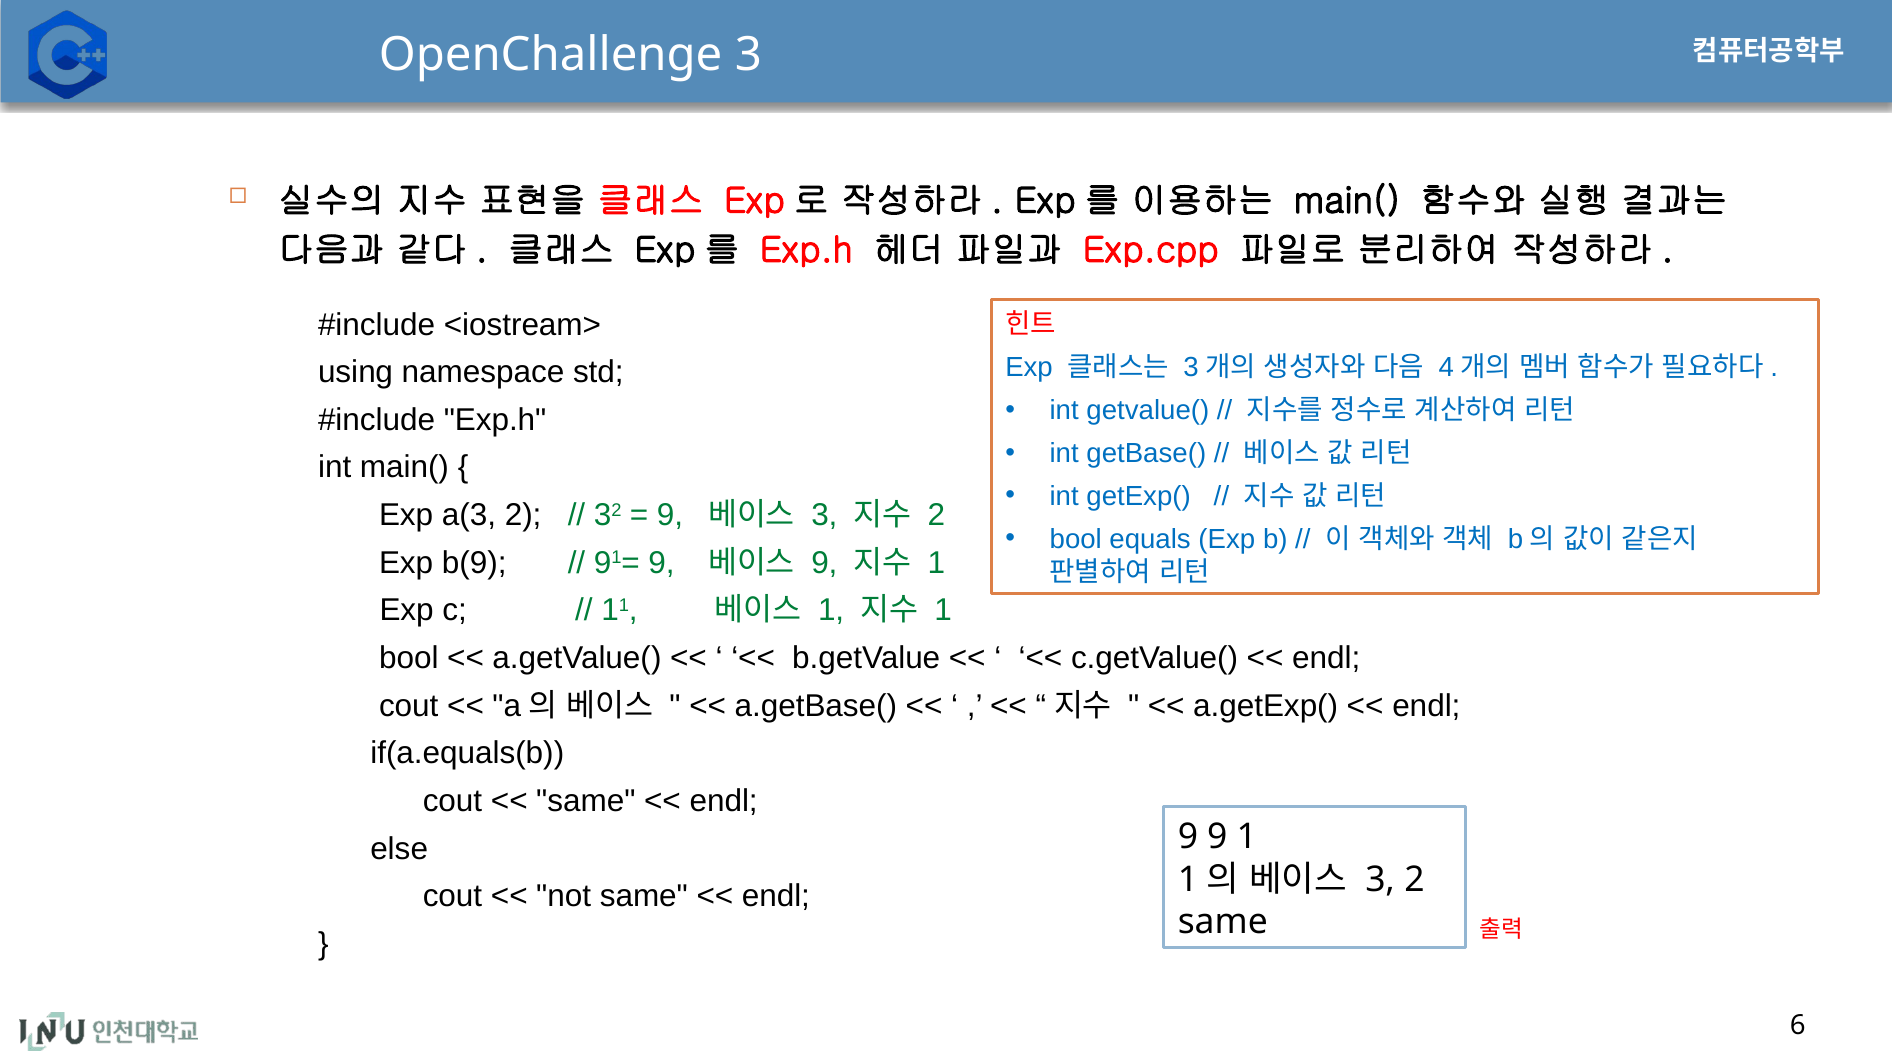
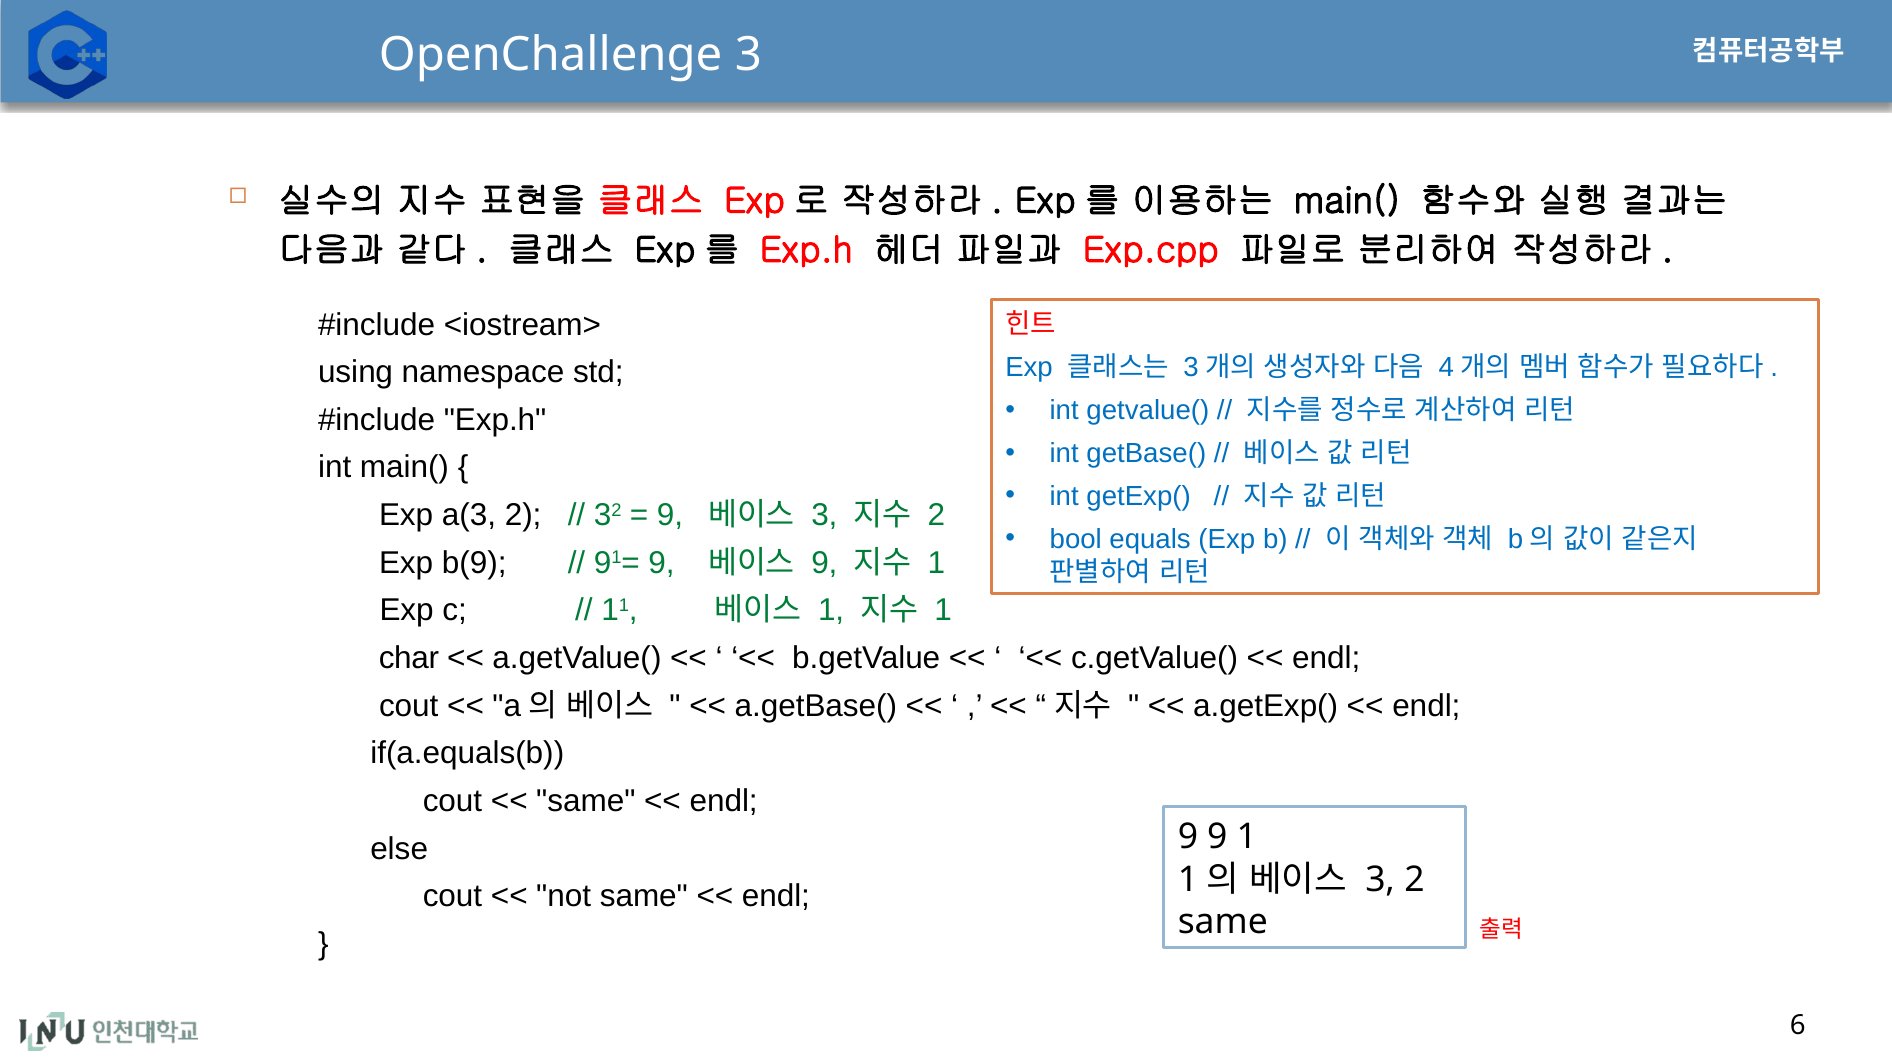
bool: bool -> char (409, 658)
